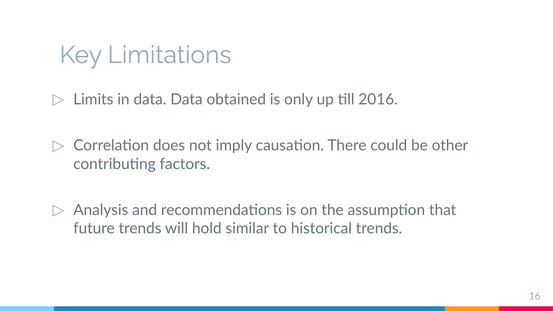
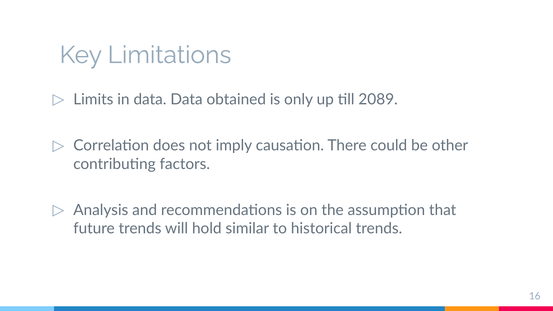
2016: 2016 -> 2089 (378, 99)
